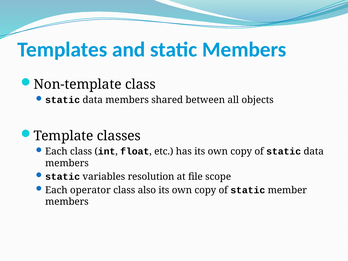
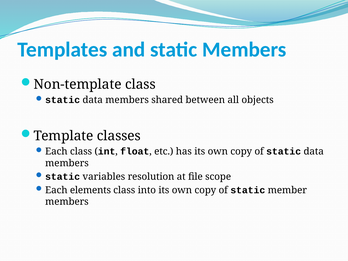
operator: operator -> elements (90, 190)
also: also -> into (147, 190)
